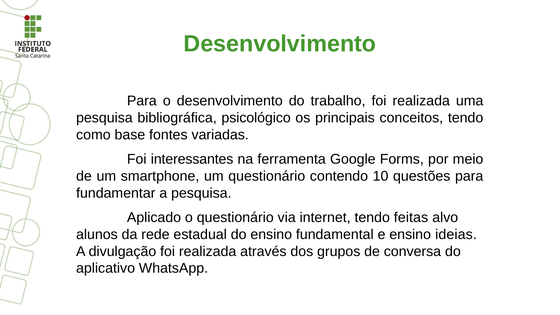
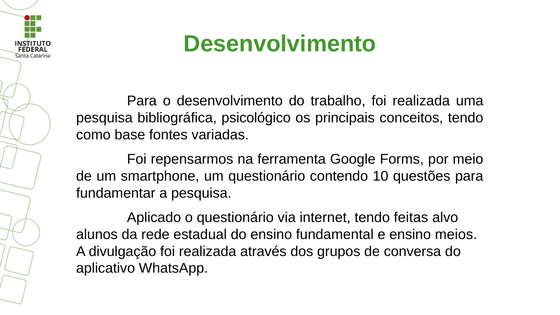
interessantes: interessantes -> repensarmos (192, 159)
ideias: ideias -> meios (456, 234)
